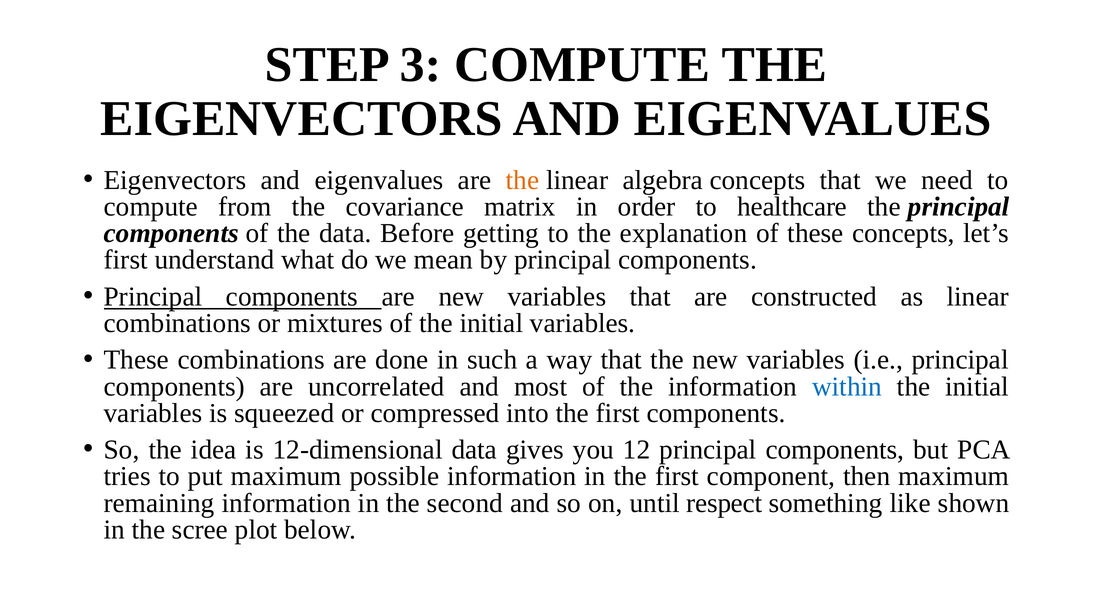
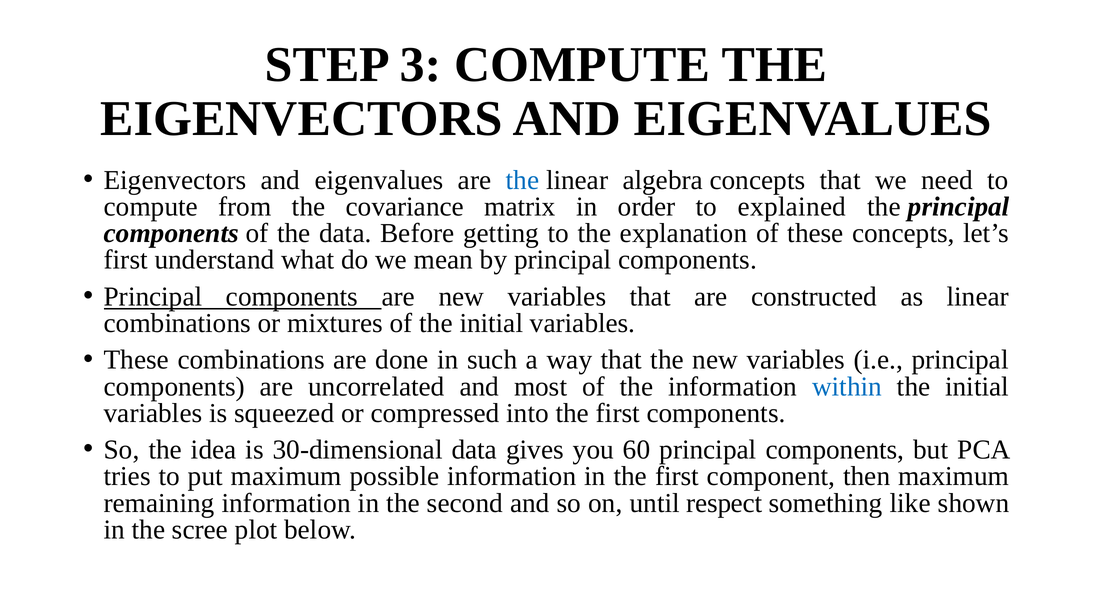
the colour: orange -> blue (522, 180)
healthcare: healthcare -> explained (792, 207)
12-dimensional: 12-dimensional -> 30-dimensional (358, 450)
12: 12 -> 60 (637, 450)
